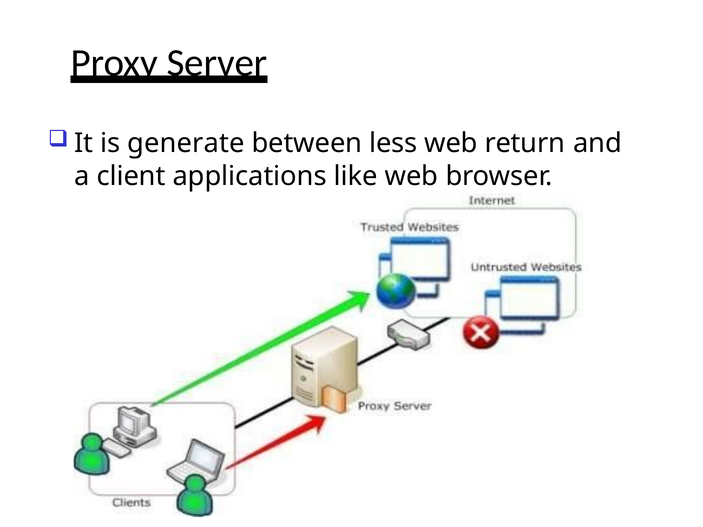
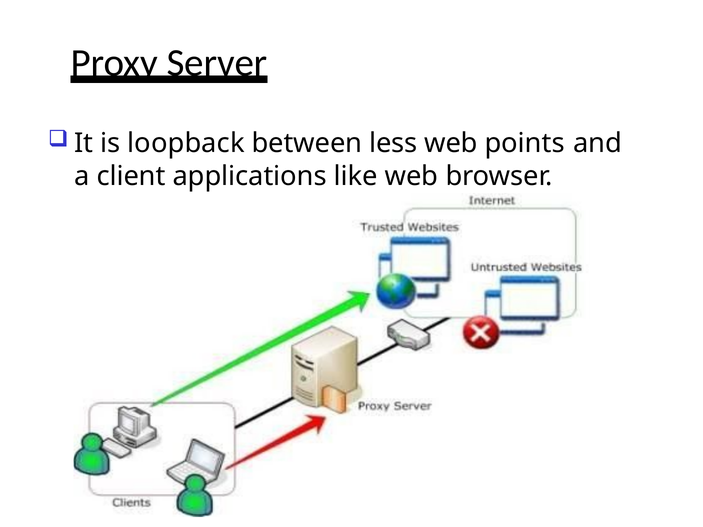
generate: generate -> loopback (186, 143)
return: return -> points (525, 143)
